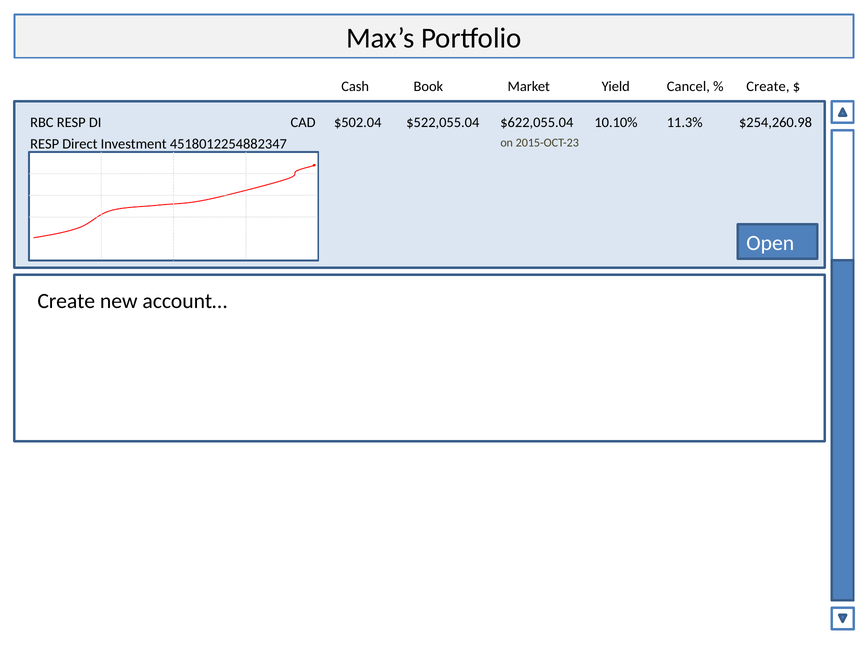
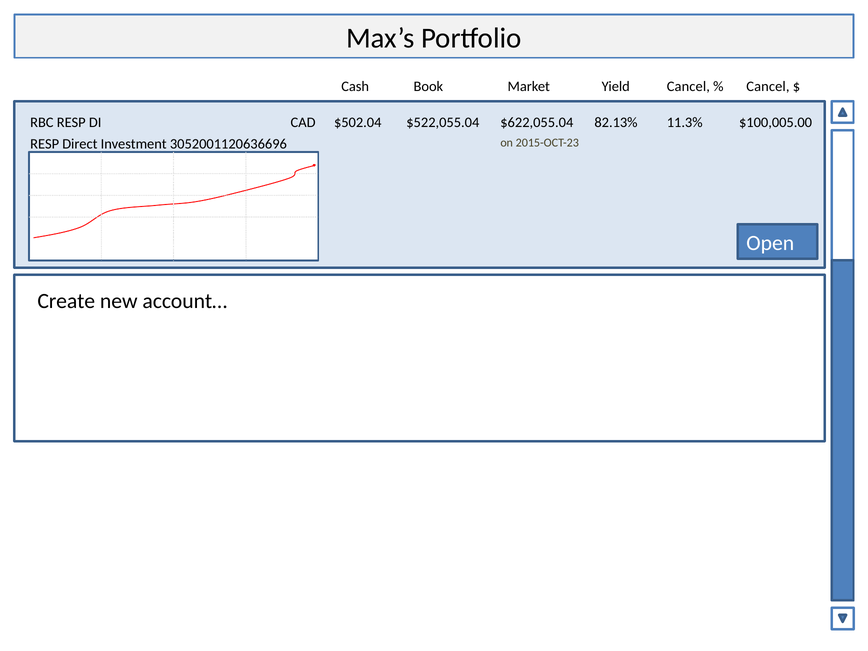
Create: Create -> Cancel (768, 86)
10.10%: 10.10% -> 82.13% (616, 122)
$254,260.98: $254,260.98 -> $100,005.00 (776, 122)
4518012254882347: 4518012254882347 -> 3052001120636696 (228, 144)
